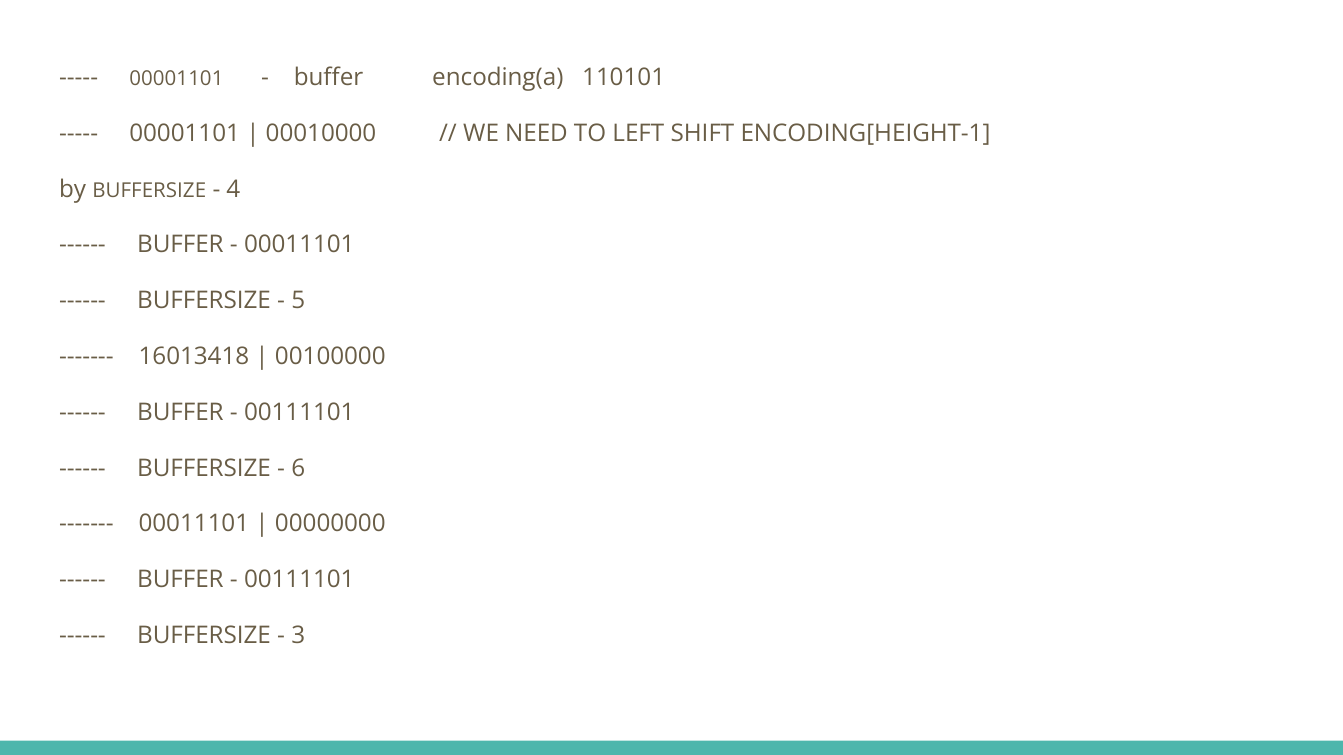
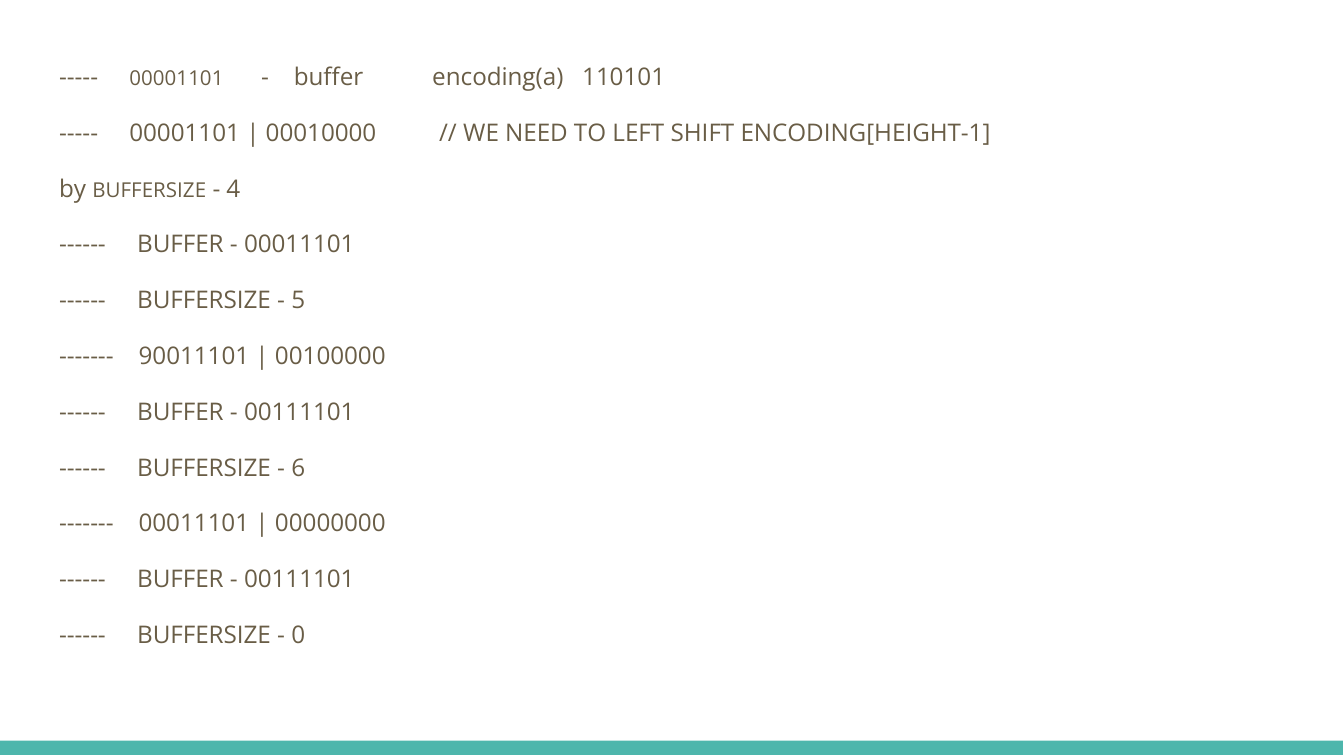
16013418: 16013418 -> 90011101 (194, 357)
3: 3 -> 0 (298, 636)
